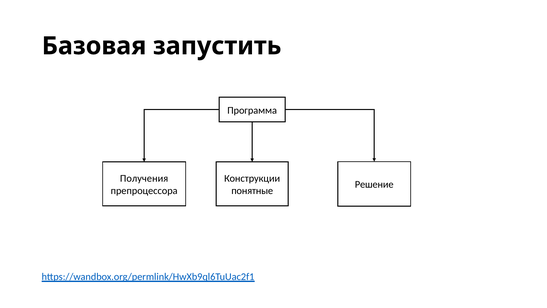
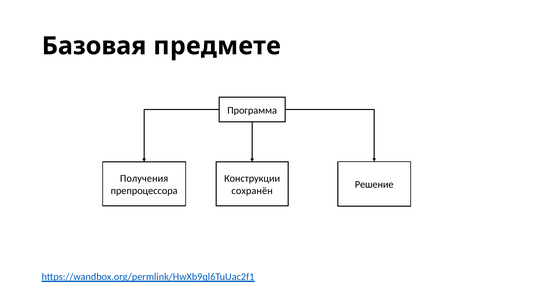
запустить: запустить -> предмете (217, 46)
понятные: понятные -> сохранён (252, 191)
